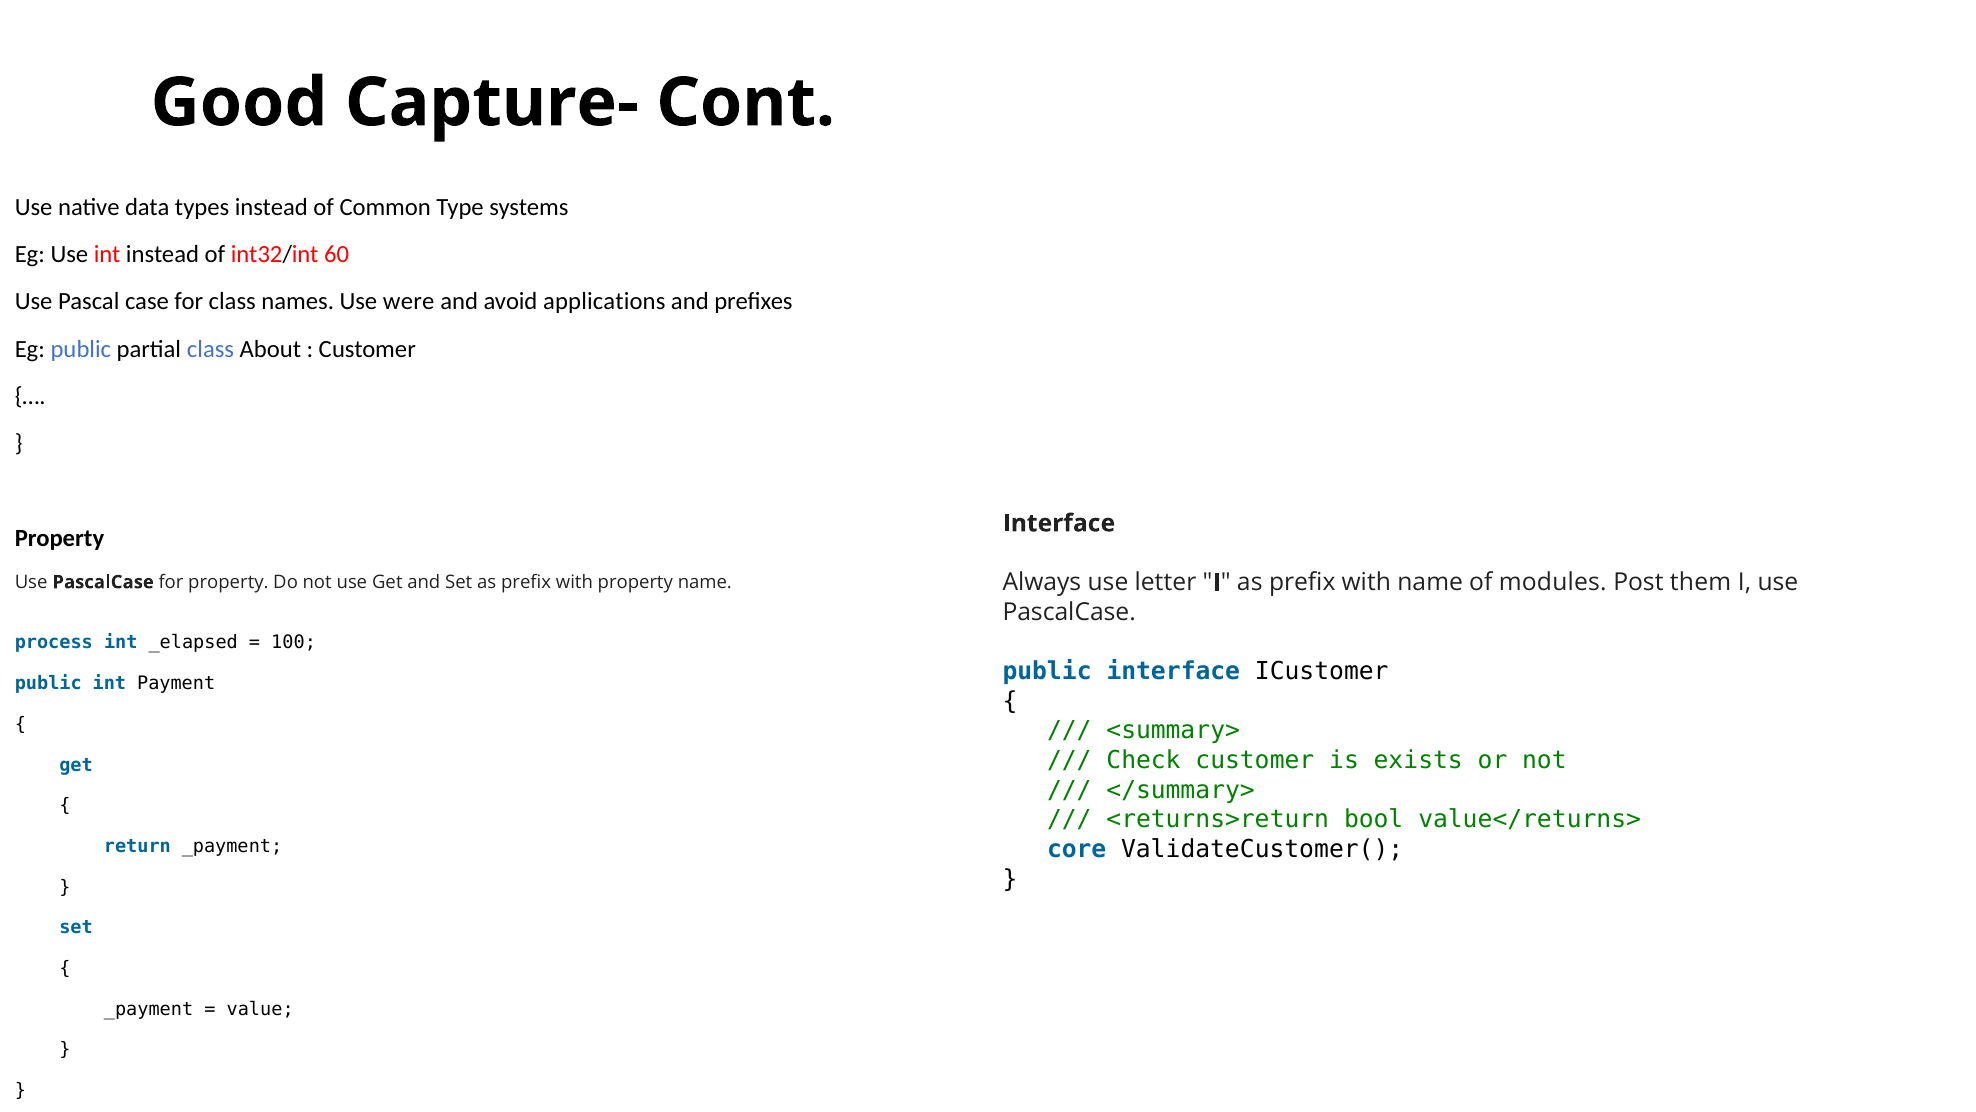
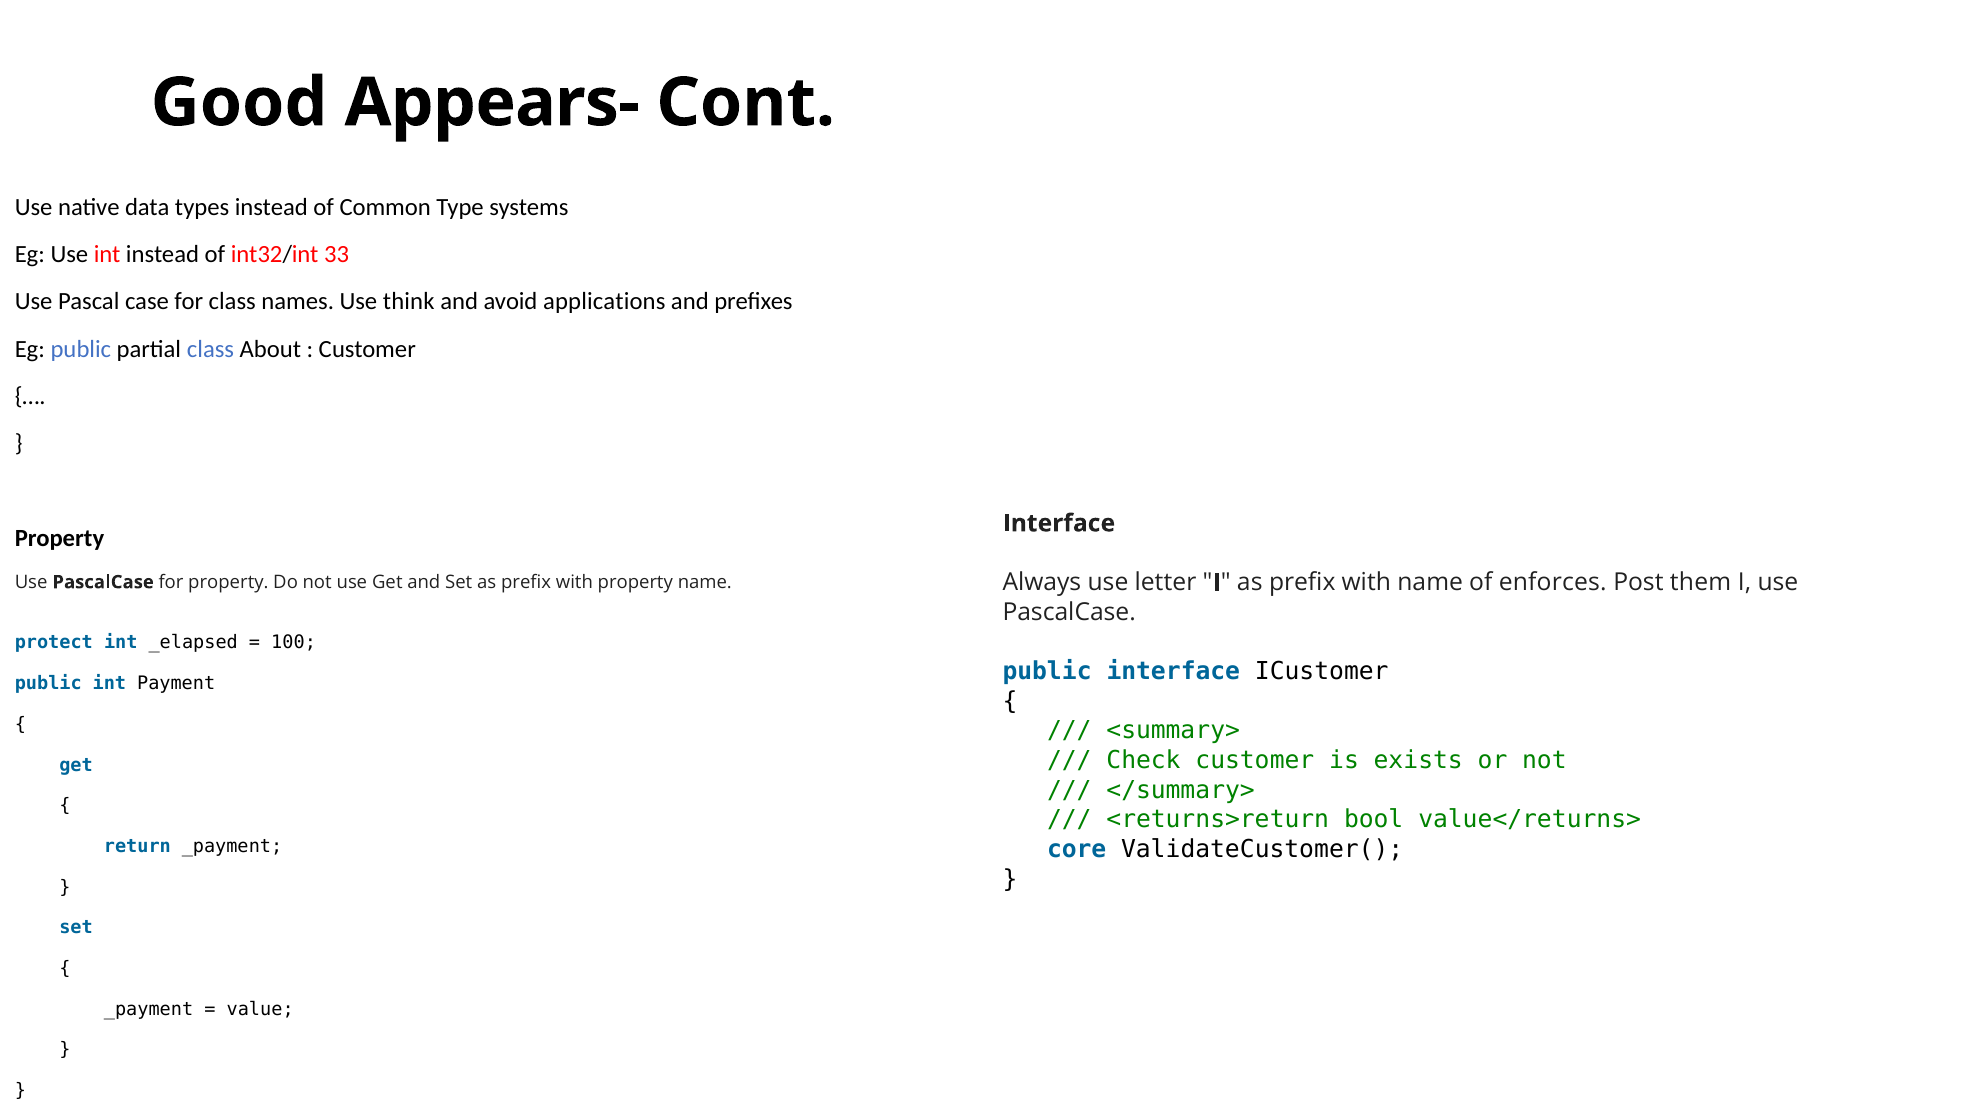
Capture-: Capture- -> Appears- (492, 103)
60: 60 -> 33 (337, 254)
were: were -> think (409, 302)
modules: modules -> enforces (1553, 582)
process: process -> protect (54, 643)
